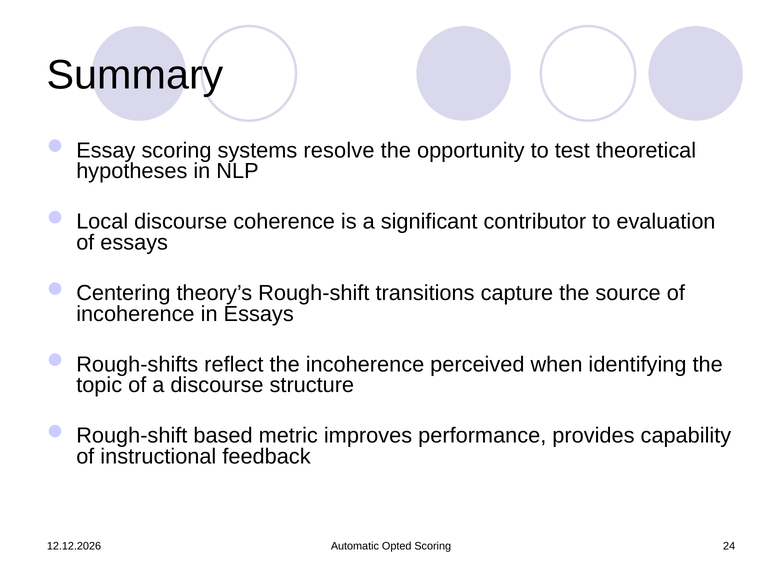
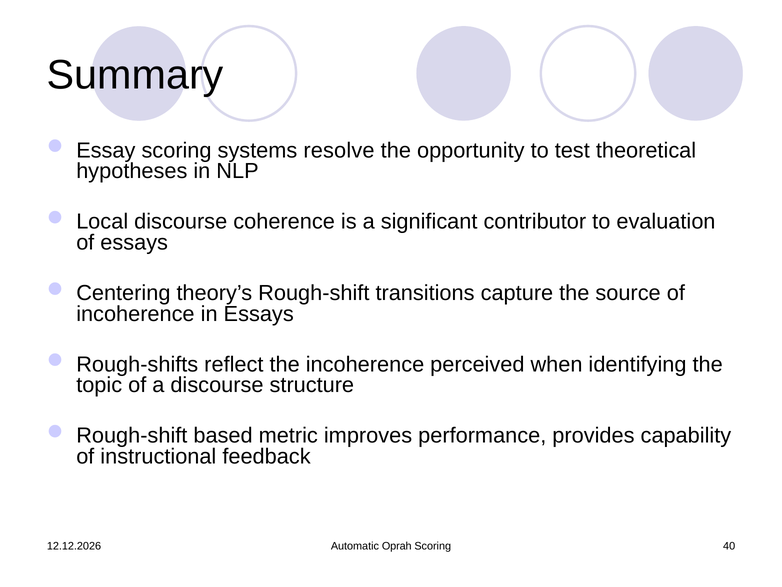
Opted: Opted -> Oprah (397, 546)
24: 24 -> 40 (729, 546)
